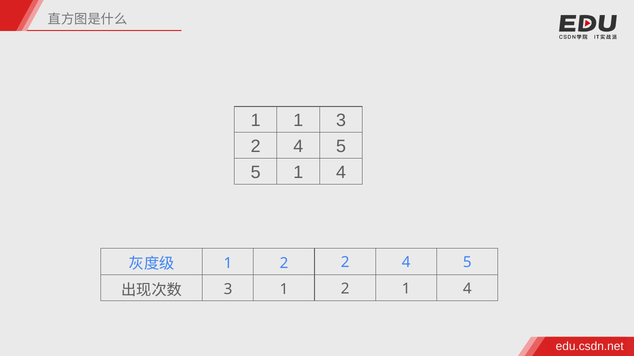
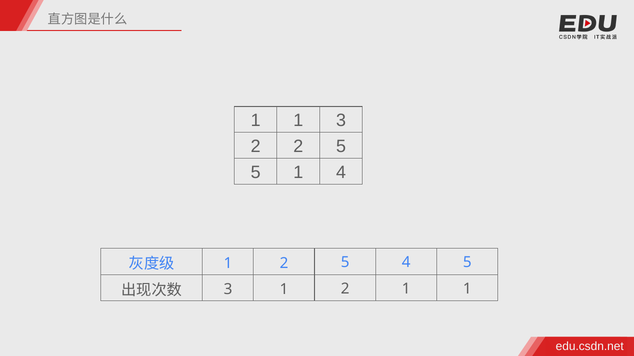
4: 4 -> 2 (298, 147)
1 2 2: 2 -> 5 (345, 263)
2 1 4: 4 -> 1 (467, 289)
